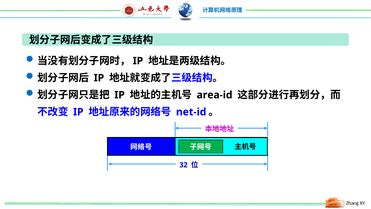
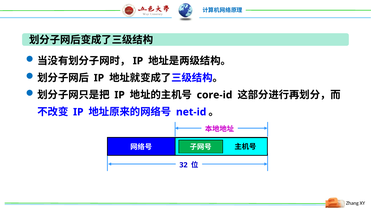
area-id: area-id -> core-id (215, 95)
